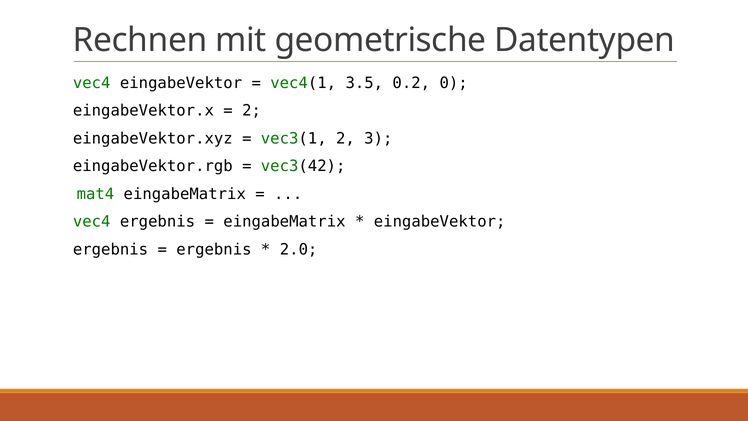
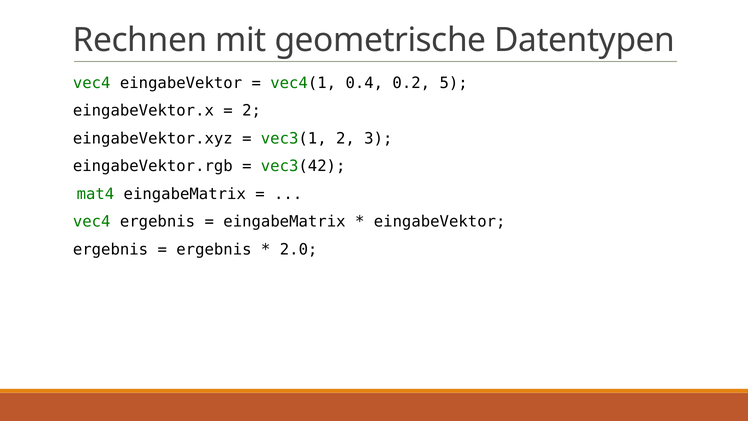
3.5: 3.5 -> 0.4 (364, 83)
0: 0 -> 5 (454, 83)
